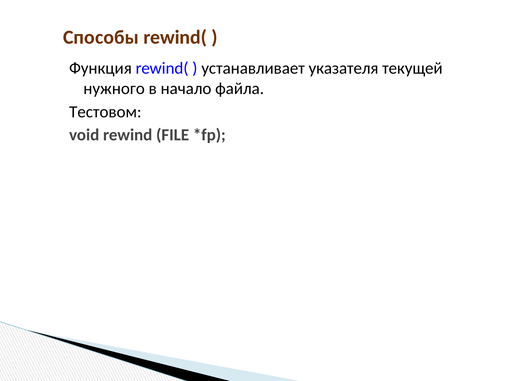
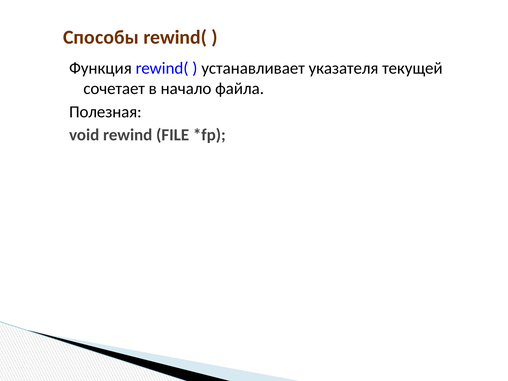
нужного: нужного -> сочетает (114, 89)
Тестовом: Тестовом -> Полезная (105, 112)
